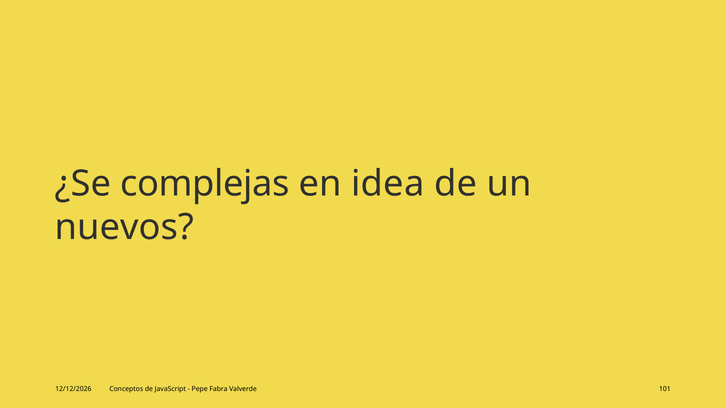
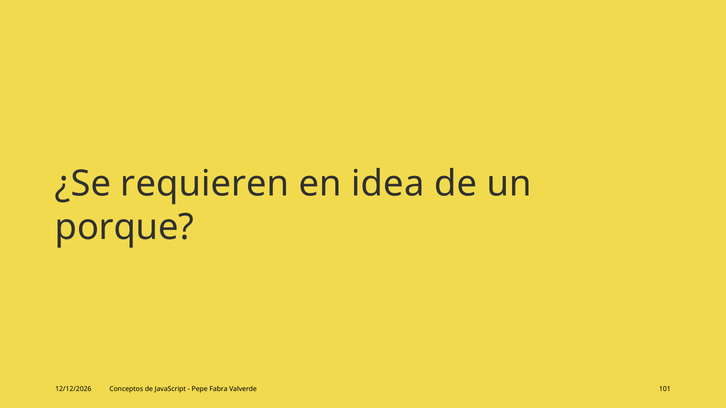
complejas: complejas -> requieren (205, 184)
nuevos: nuevos -> porque (125, 228)
